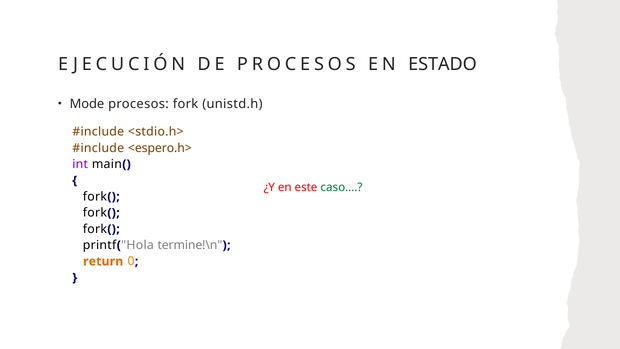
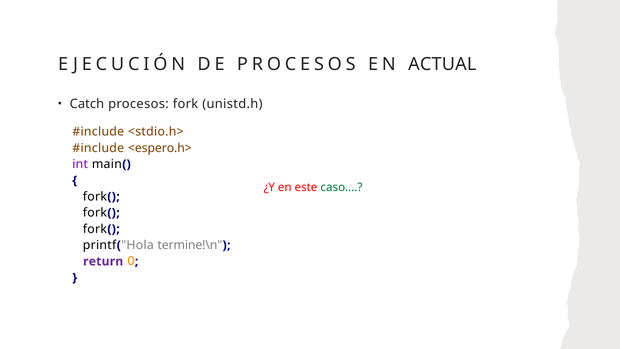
ESTADO: ESTADO -> ACTUAL (442, 64)
Mode: Mode -> Catch (87, 104)
return colour: orange -> purple (103, 261)
